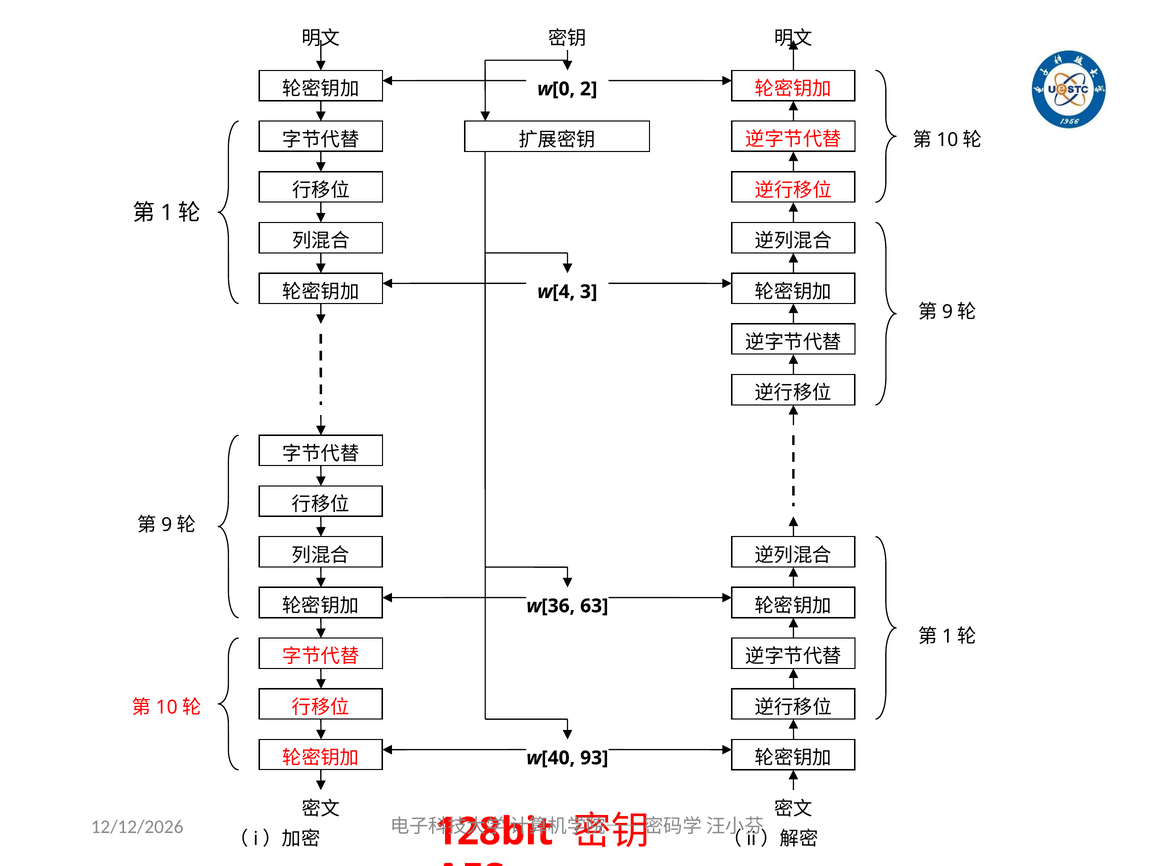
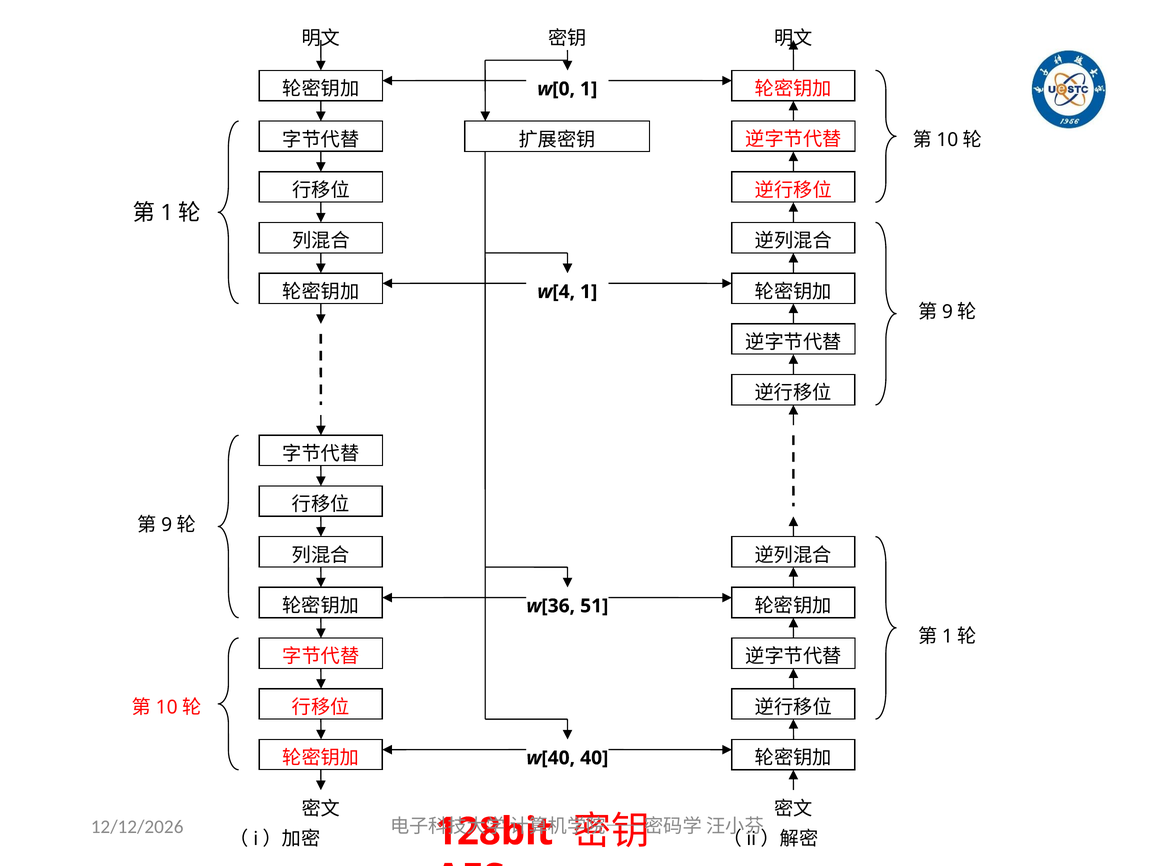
w[0 2: 2 -> 1 (589, 89)
w[4 3: 3 -> 1 (589, 292)
63: 63 -> 51 (594, 606)
93: 93 -> 40 (594, 758)
